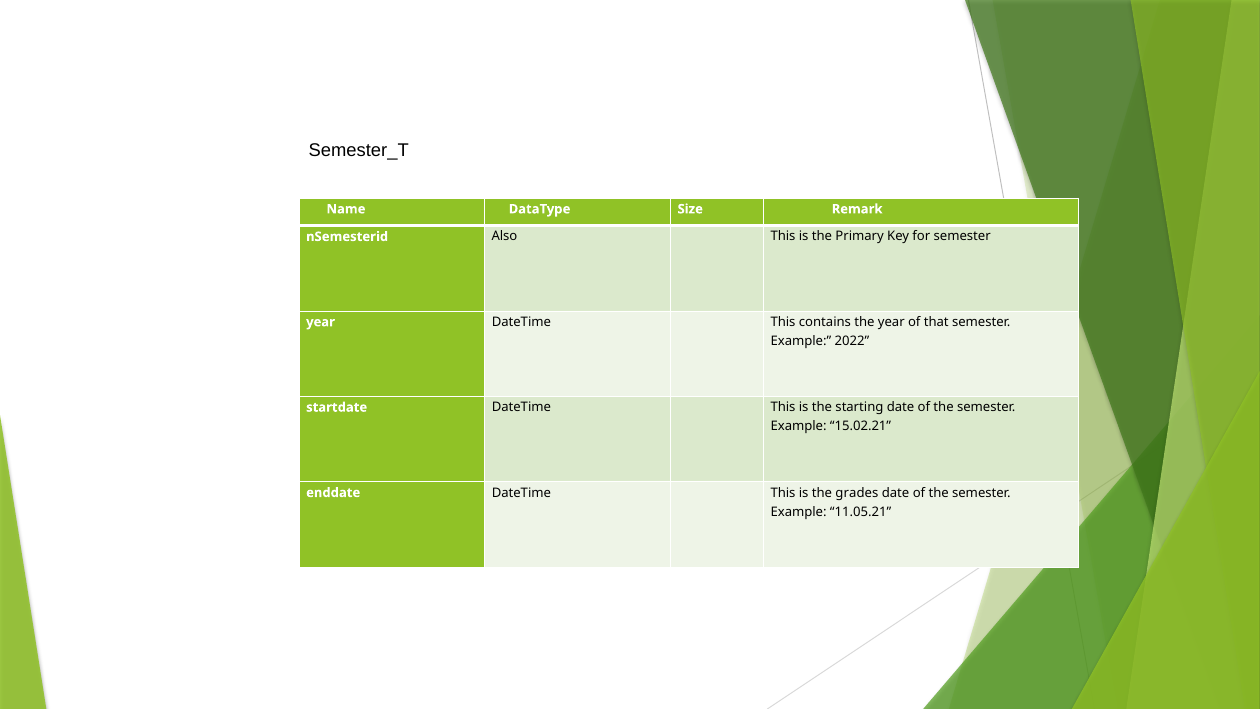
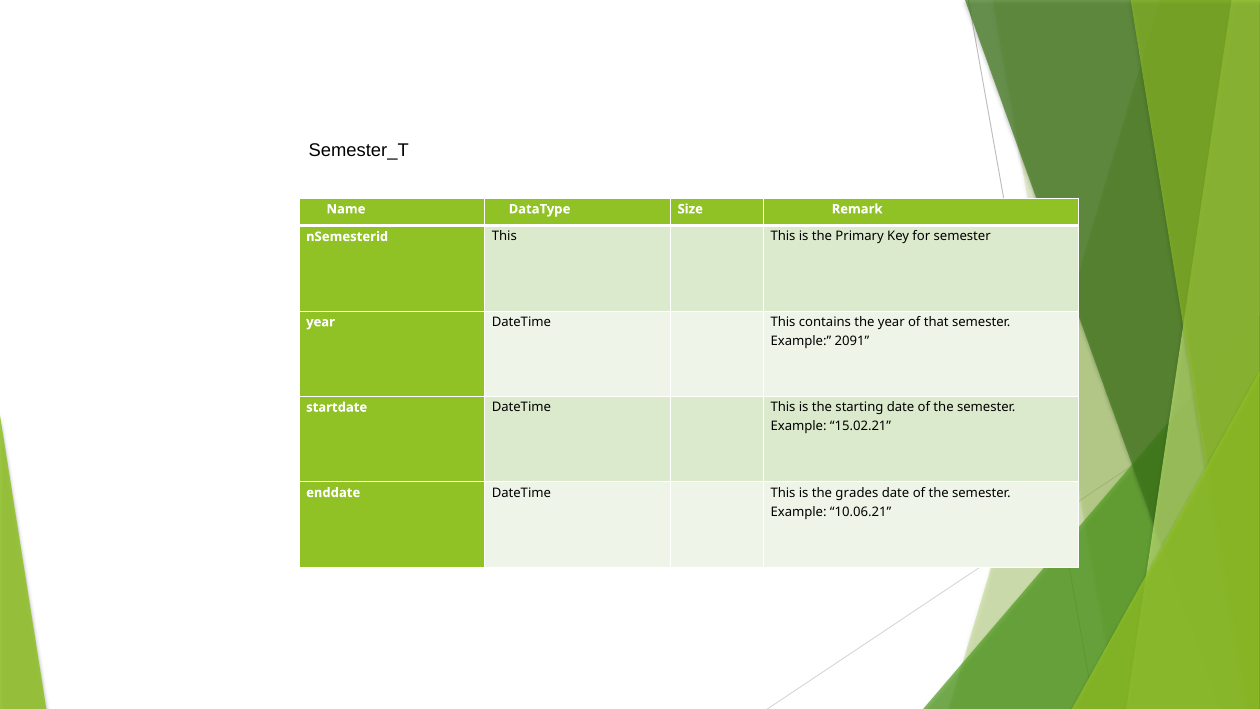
nSemesterid Also: Also -> This (504, 237)
2022: 2022 -> 2091 (852, 341)
11.05.21: 11.05.21 -> 10.06.21 (861, 512)
